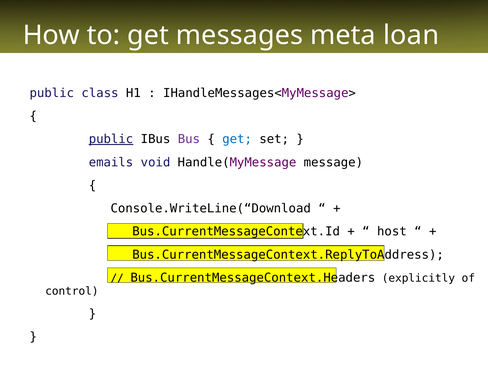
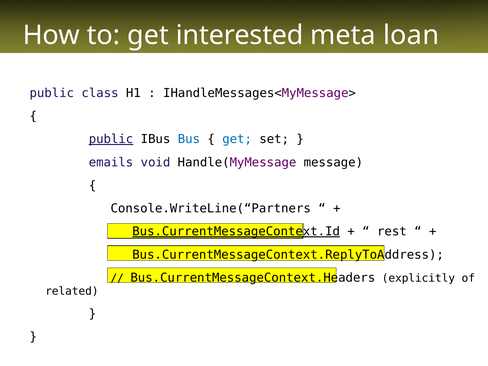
messages: messages -> interested (240, 35)
Bus colour: purple -> blue (189, 139)
Console.WriteLine(“Download: Console.WriteLine(“Download -> Console.WriteLine(“Partners (211, 208)
Bus.CurrentMessageContext.Id underline: none -> present (236, 232)
host: host -> rest (392, 232)
control: control -> related (72, 291)
